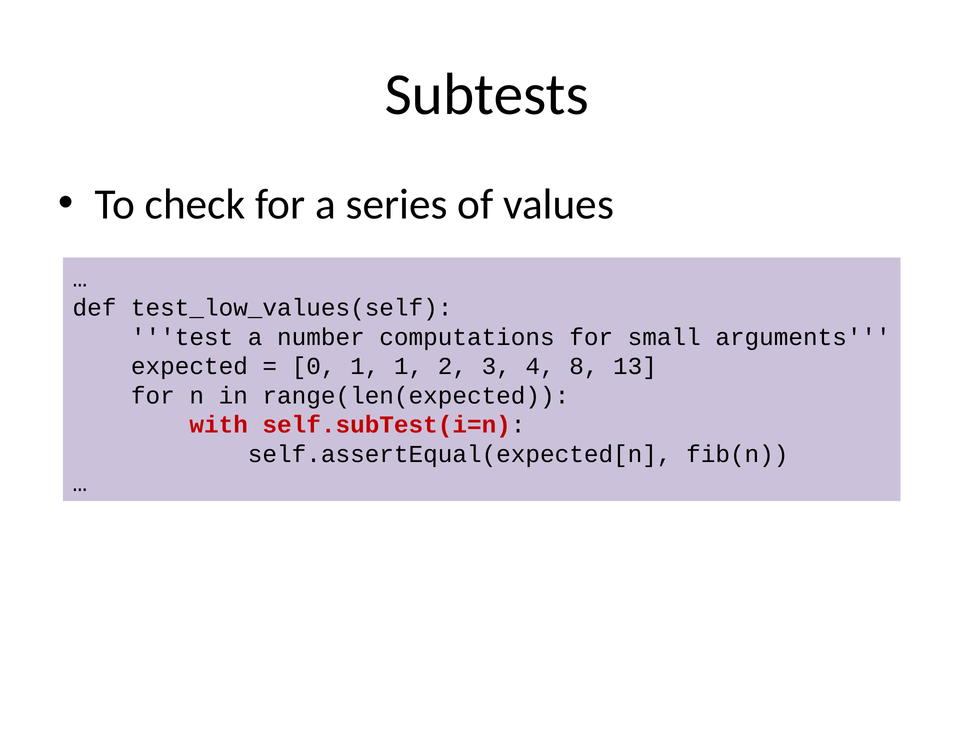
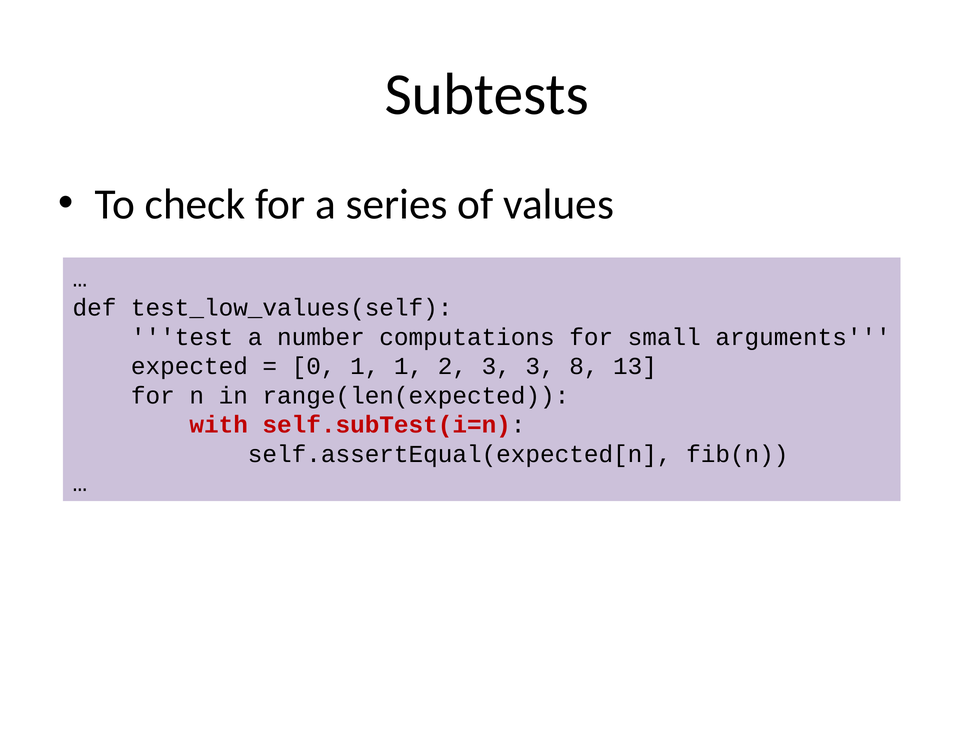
3 4: 4 -> 3 (540, 366)
